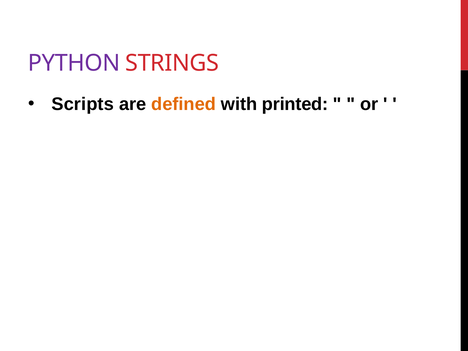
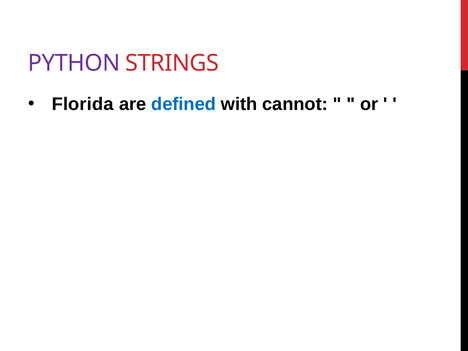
Scripts: Scripts -> Florida (83, 104)
defined colour: orange -> blue (184, 104)
printed: printed -> cannot (295, 104)
